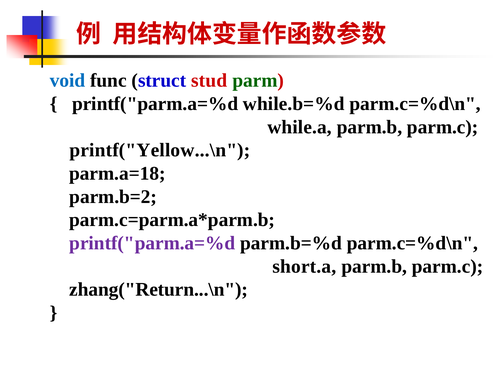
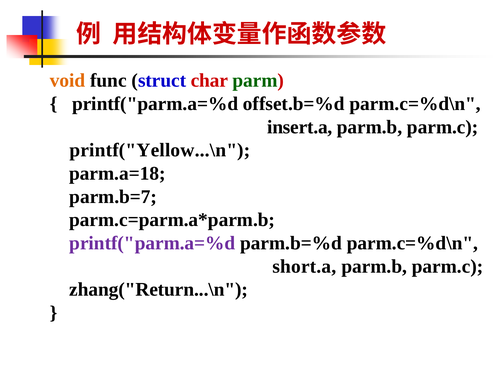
void colour: blue -> orange (68, 81)
stud: stud -> char (209, 81)
while.b=%d: while.b=%d -> offset.b=%d (294, 104)
while.a: while.a -> insert.a (300, 127)
parm.b=2: parm.b=2 -> parm.b=7 (113, 197)
